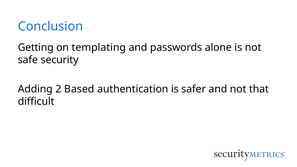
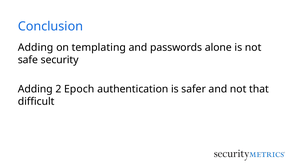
Getting: Getting -> Adding (36, 47)
Based: Based -> Epoch (79, 89)
